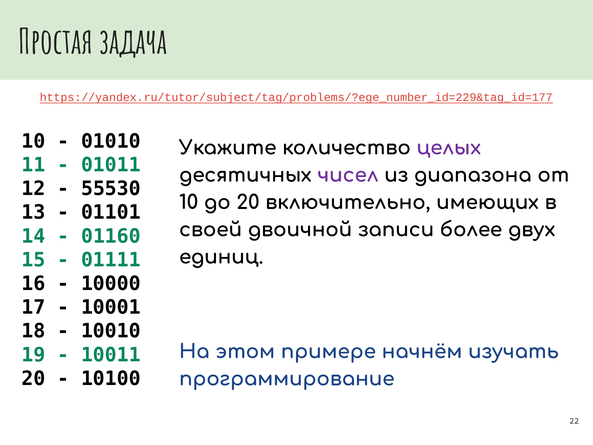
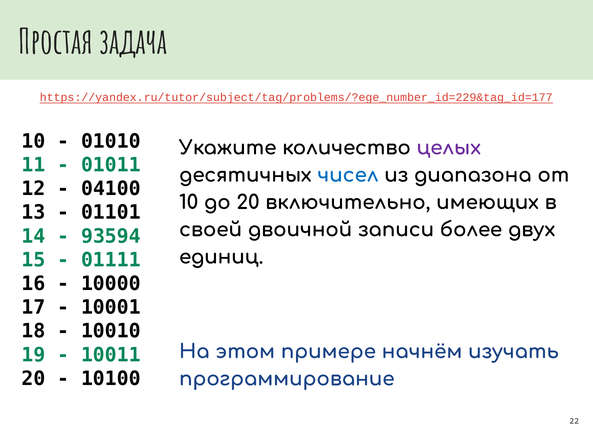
чисел colour: purple -> blue (348, 175)
55530: 55530 -> 04100 (111, 189)
01160: 01160 -> 93594 (111, 236)
